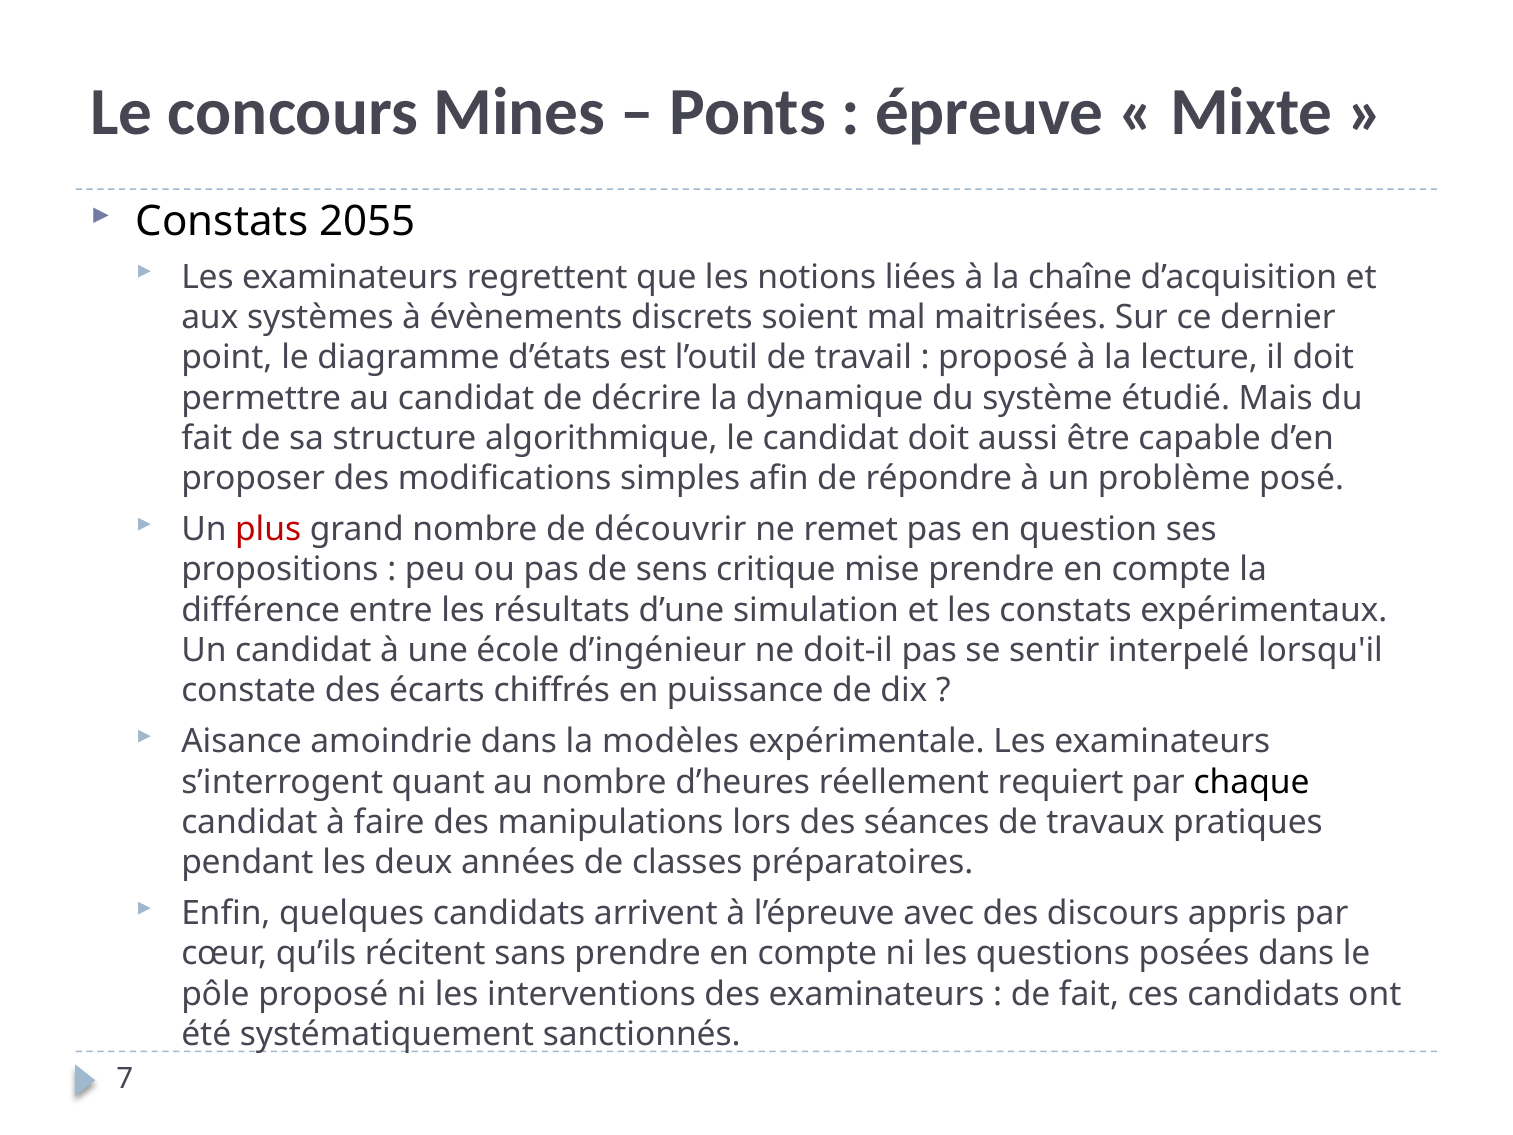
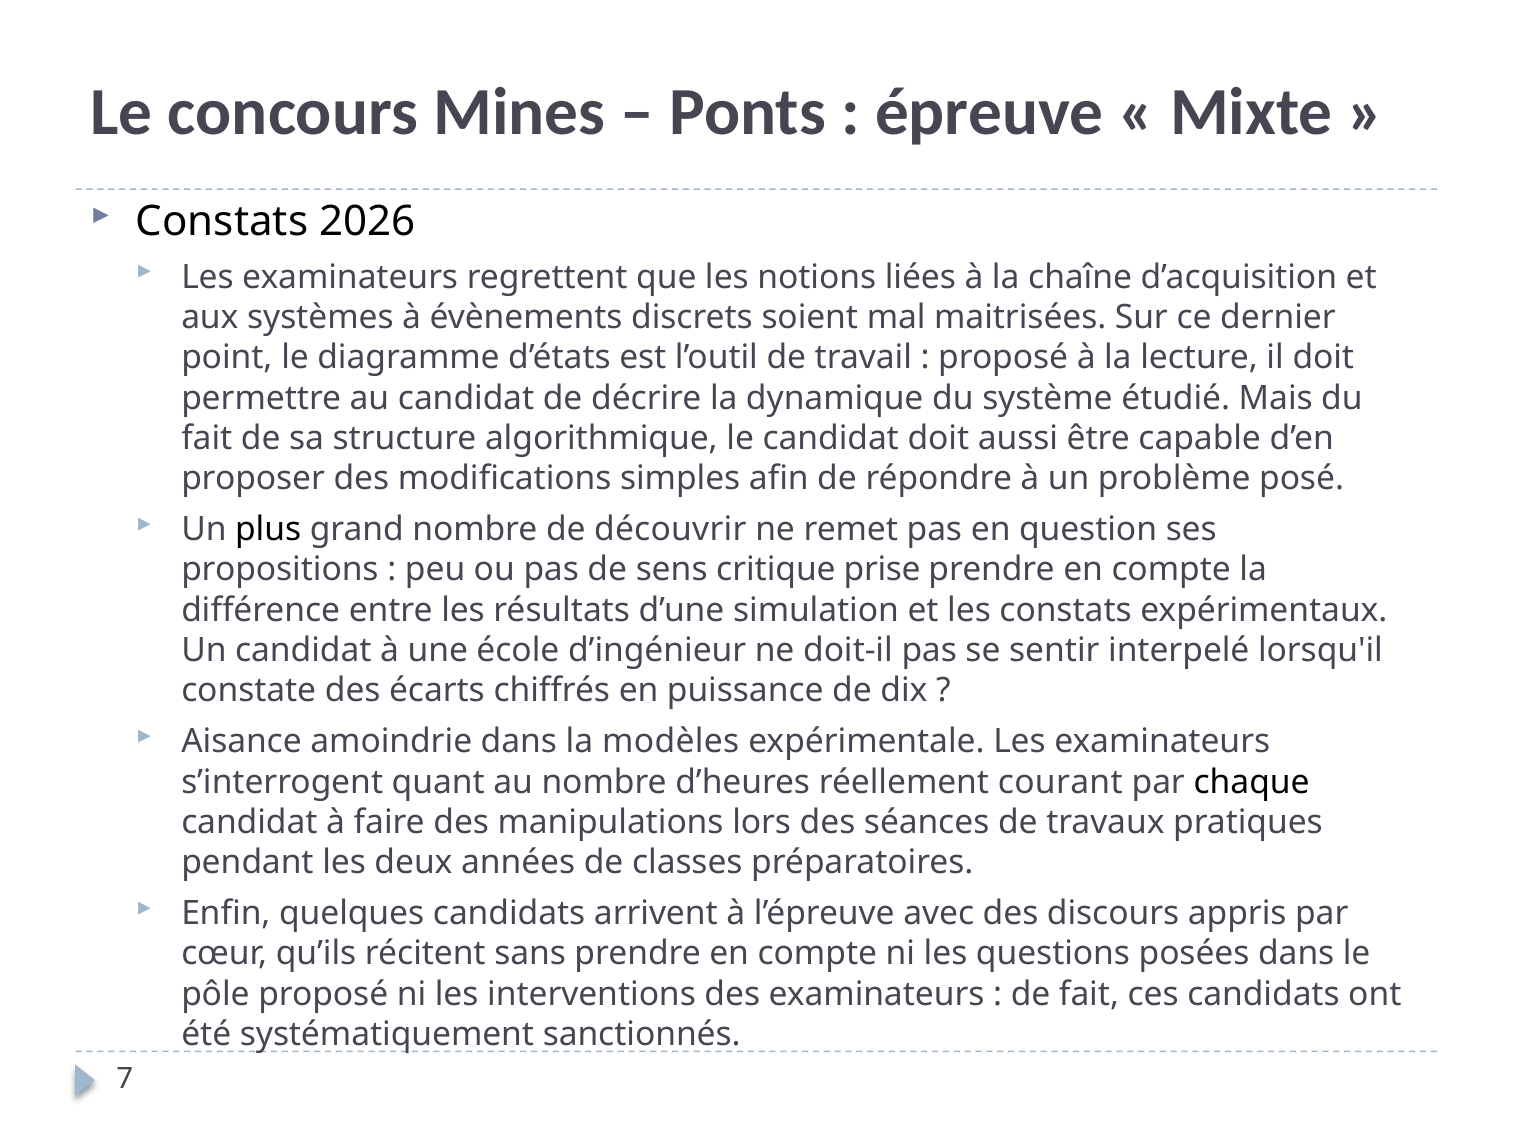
2055: 2055 -> 2026 (367, 222)
plus colour: red -> black (268, 529)
mise: mise -> prise (882, 570)
requiert: requiert -> courant (1060, 782)
